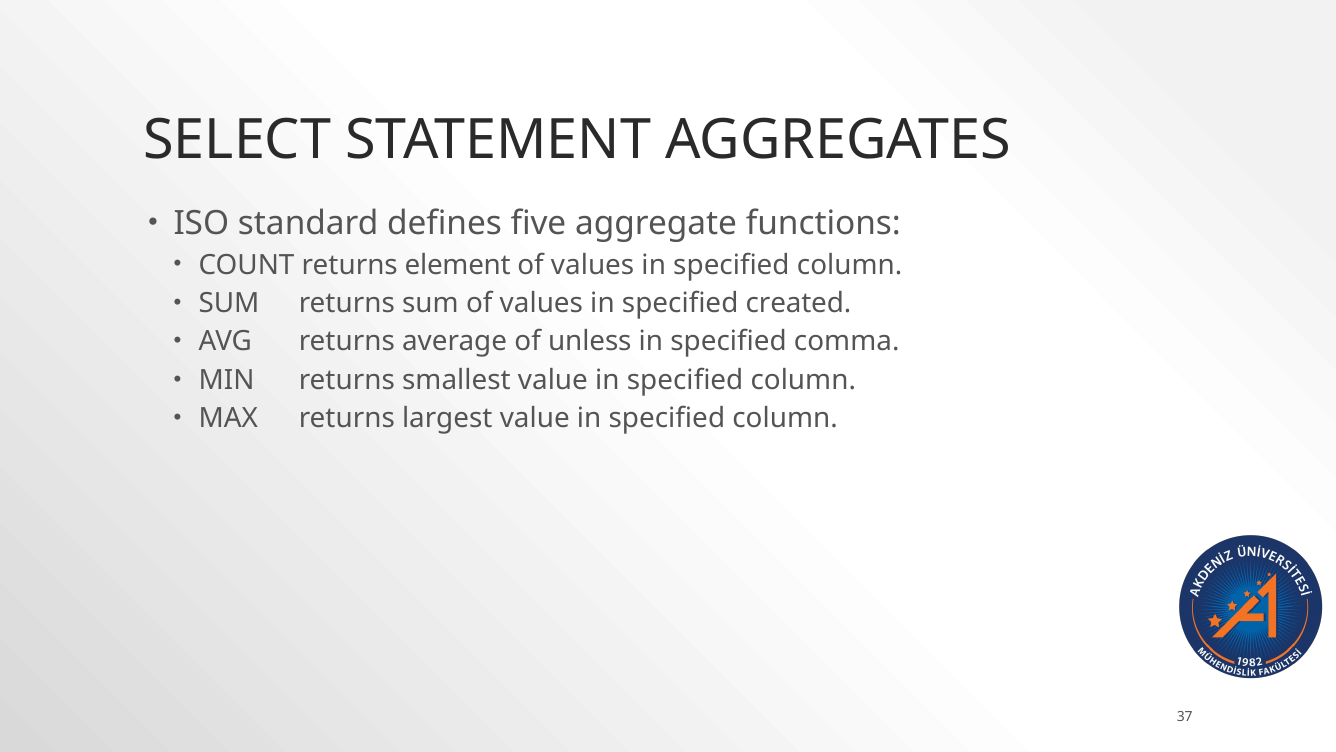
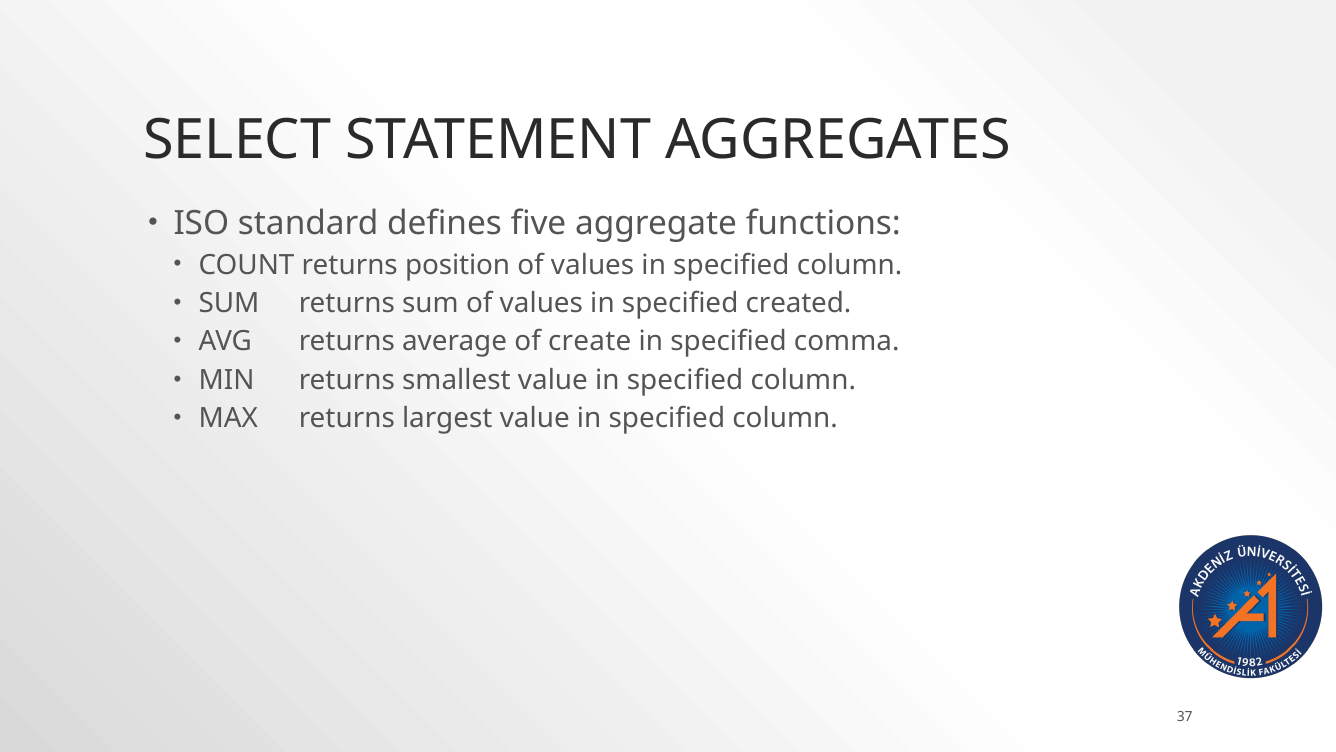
element: element -> position (458, 265)
unless: unless -> create (590, 342)
